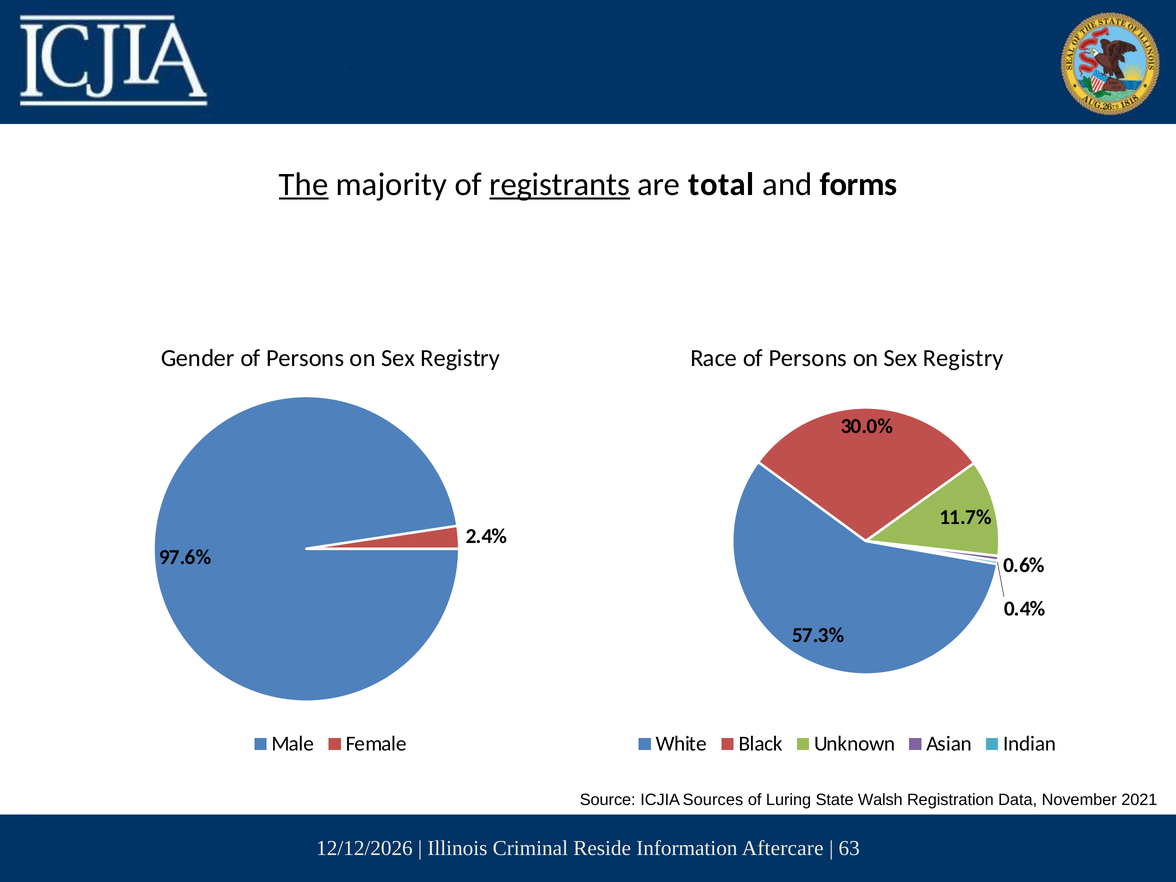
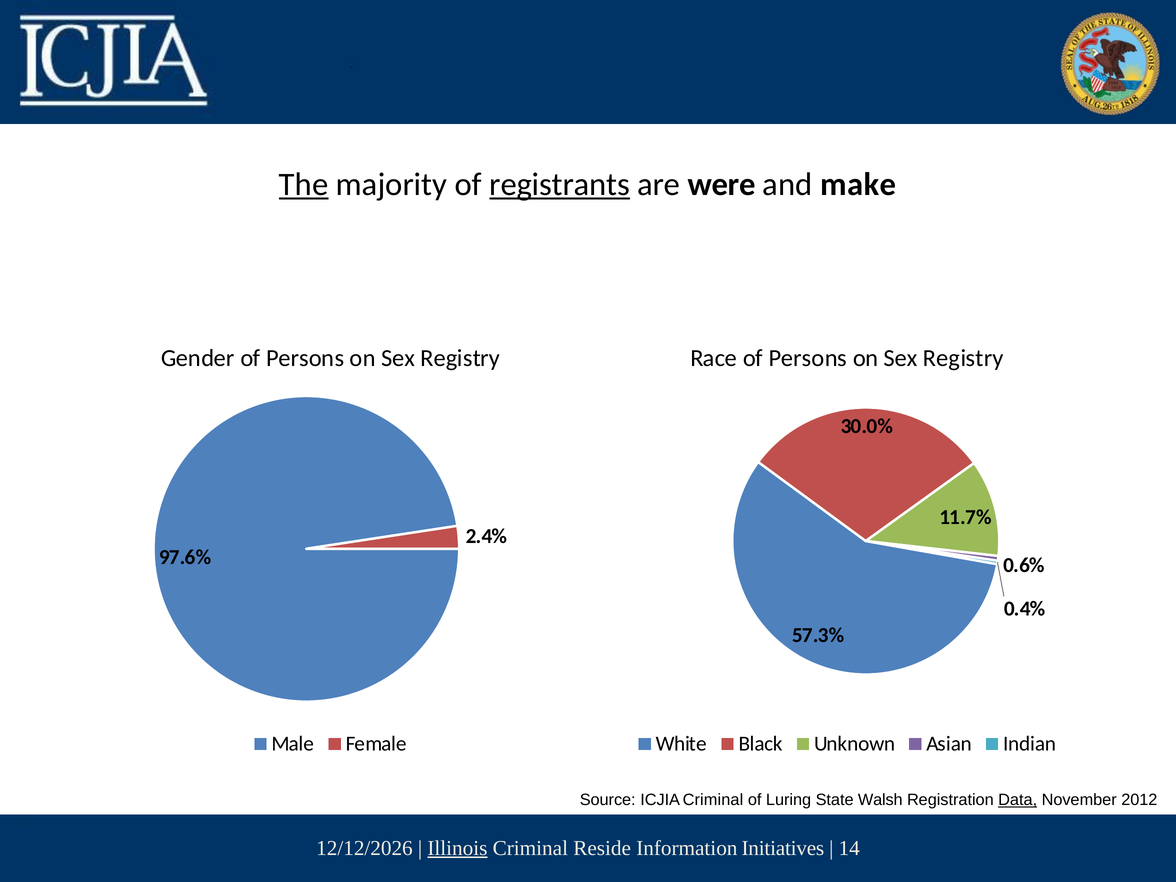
total: total -> were (722, 185)
forms: forms -> make (858, 185)
ICJIA Sources: Sources -> Criminal (713, 800)
Data underline: none -> present (1018, 800)
2021: 2021 -> 2012 (1139, 800)
Illinois underline: none -> present (457, 848)
Aftercare: Aftercare -> Initiatives (783, 848)
63: 63 -> 14 (849, 848)
